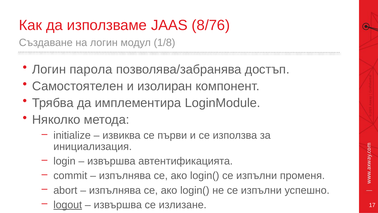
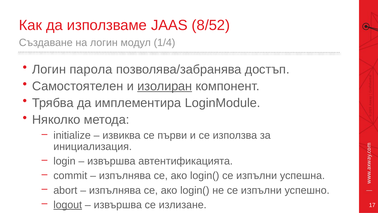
8/76: 8/76 -> 8/52 (211, 25)
1/8: 1/8 -> 1/4 (165, 42)
изолиран underline: none -> present (165, 86)
променя: променя -> успешна (302, 175)
